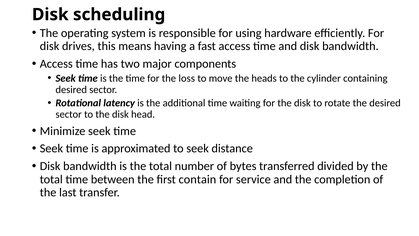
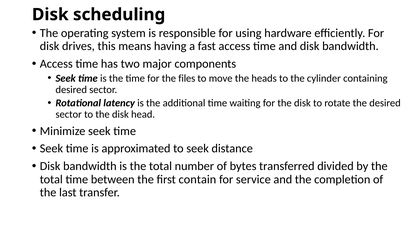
loss: loss -> files (187, 78)
